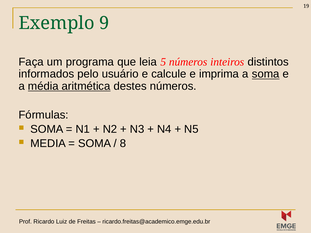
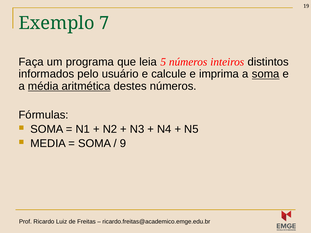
9: 9 -> 7 (104, 23)
8: 8 -> 9 (123, 144)
